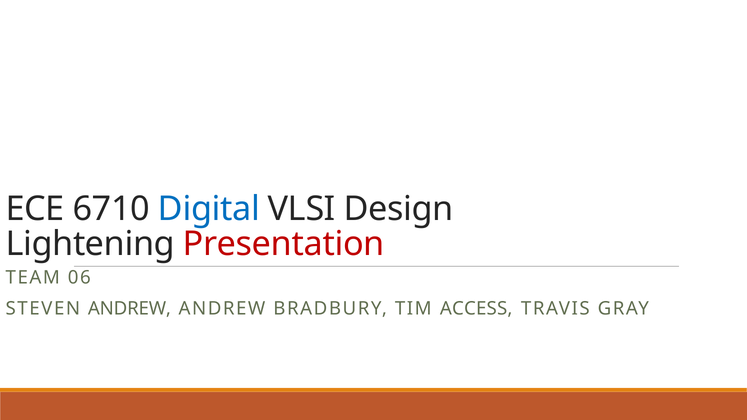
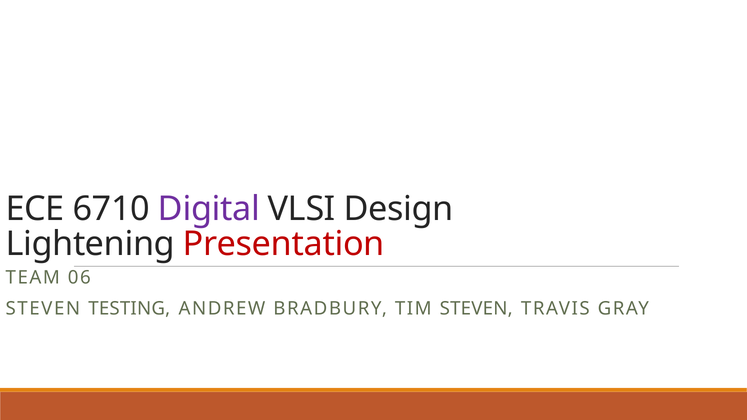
Digital colour: blue -> purple (209, 209)
STEVEN ANDREW: ANDREW -> TESTING (129, 309)
TIM ACCESS: ACCESS -> STEVEN (476, 309)
